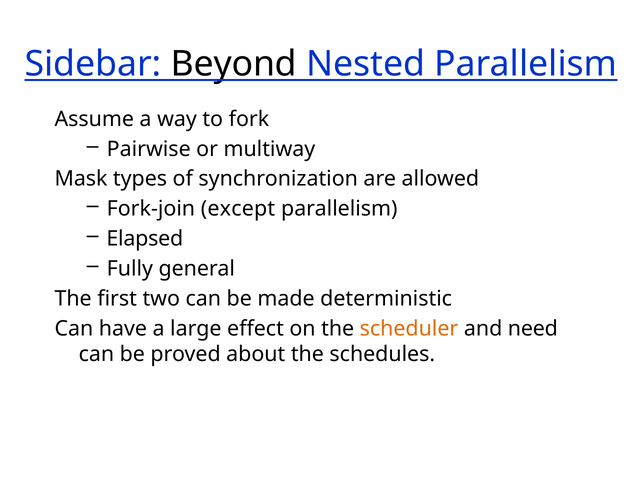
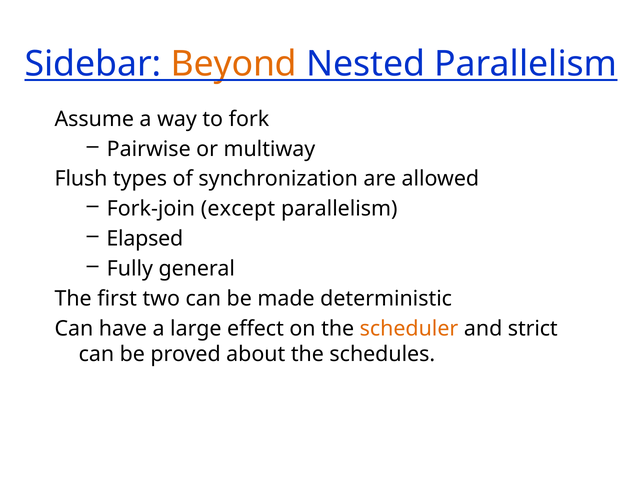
Beyond colour: black -> orange (234, 64)
Mask: Mask -> Flush (81, 179)
need: need -> strict (533, 329)
